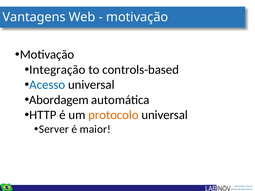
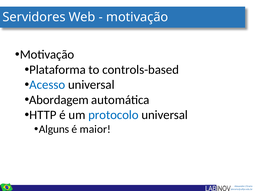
Vantagens: Vantagens -> Servidores (34, 17)
Integração: Integração -> Plataforma (58, 70)
protocolo colour: orange -> blue (113, 115)
Server: Server -> Alguns (54, 129)
